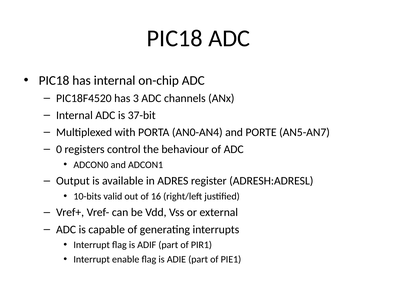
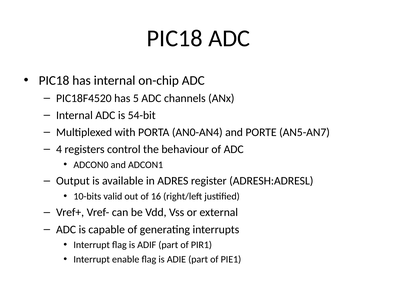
3: 3 -> 5 (136, 98)
37-bit: 37-bit -> 54-bit (142, 115)
0: 0 -> 4 (59, 149)
